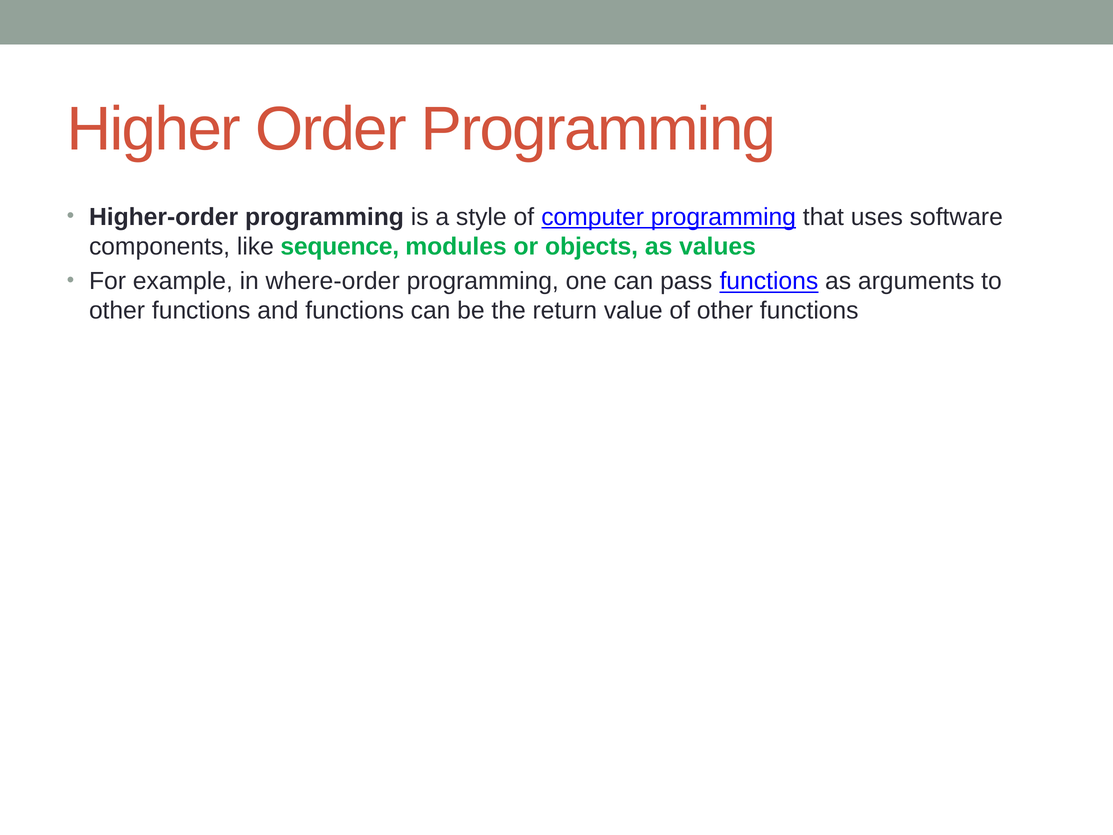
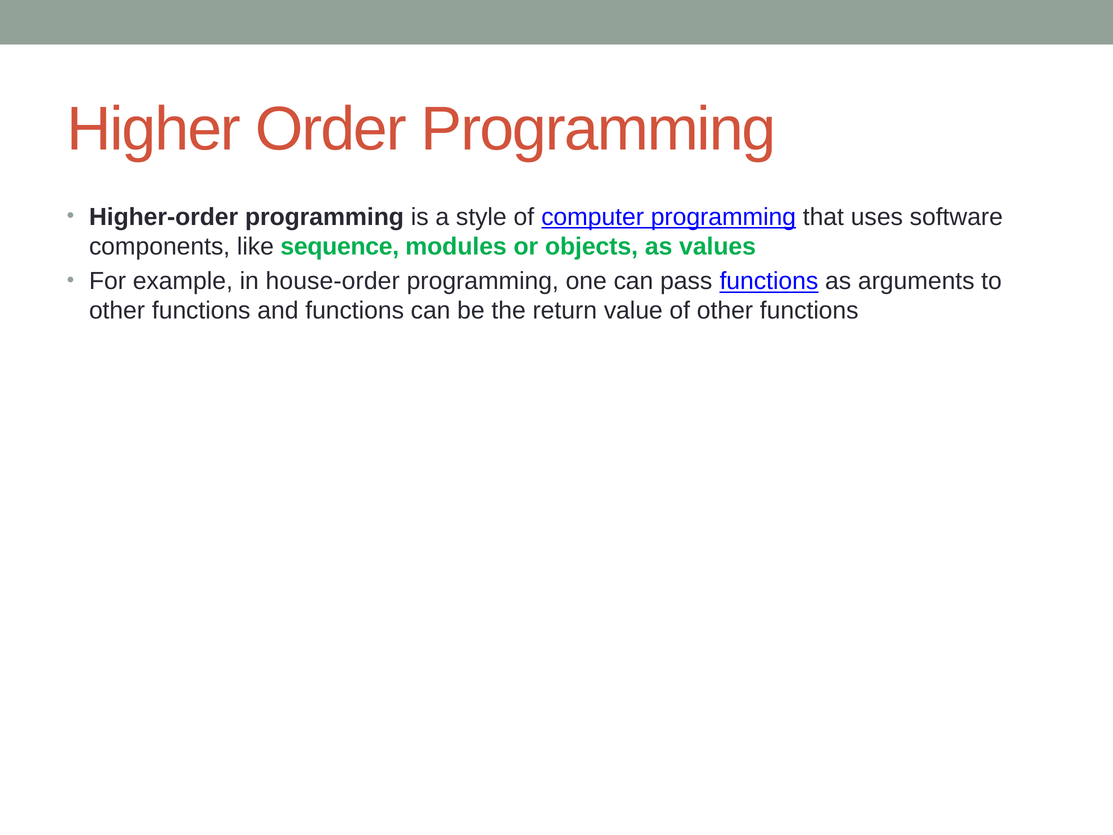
where-order: where-order -> house-order (333, 281)
